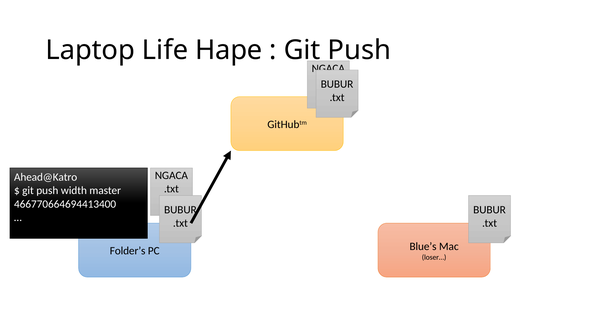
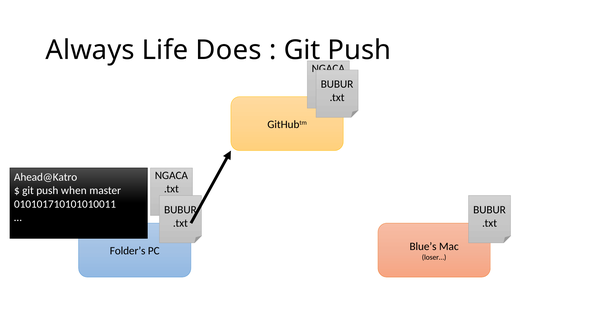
Laptop: Laptop -> Always (90, 50)
Hape: Hape -> Does (229, 50)
width: width -> when (74, 191)
466770664694413400: 466770664694413400 -> 010101710101010011 (65, 204)
